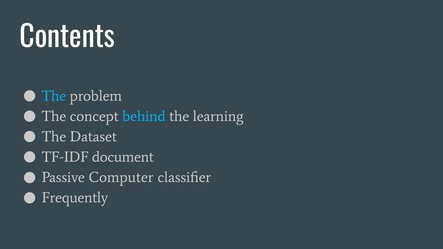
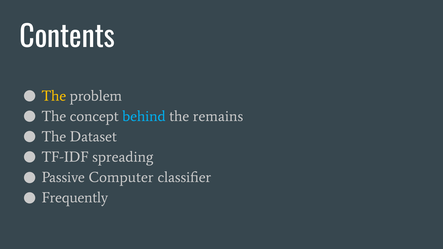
The colour: light blue -> yellow (54, 96)
learning: learning -> remains (218, 116)
document: document -> spreading (123, 157)
